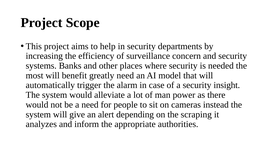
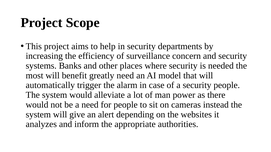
security insight: insight -> people (227, 85)
scraping: scraping -> websites (196, 115)
